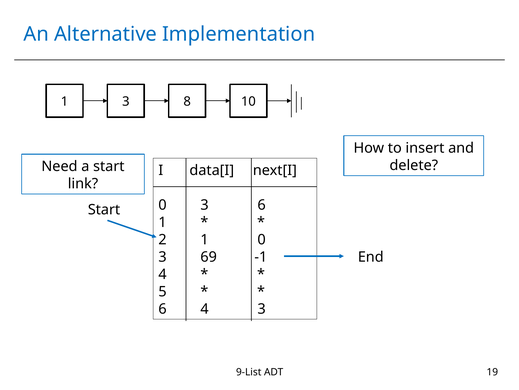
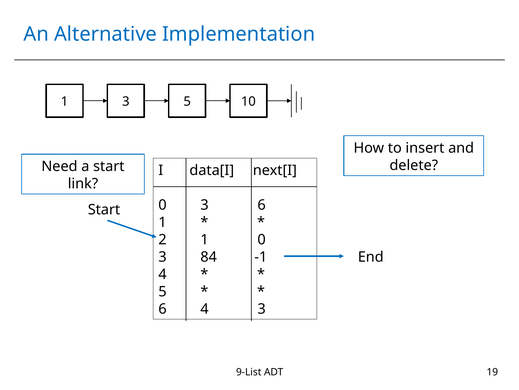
3 8: 8 -> 5 (187, 102)
69: 69 -> 84 (209, 257)
